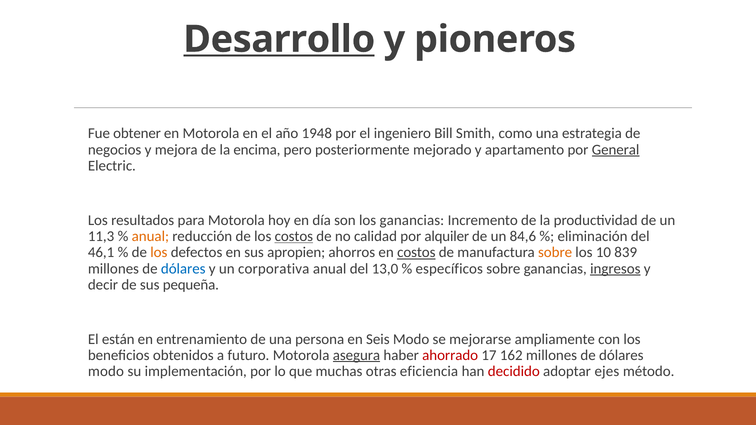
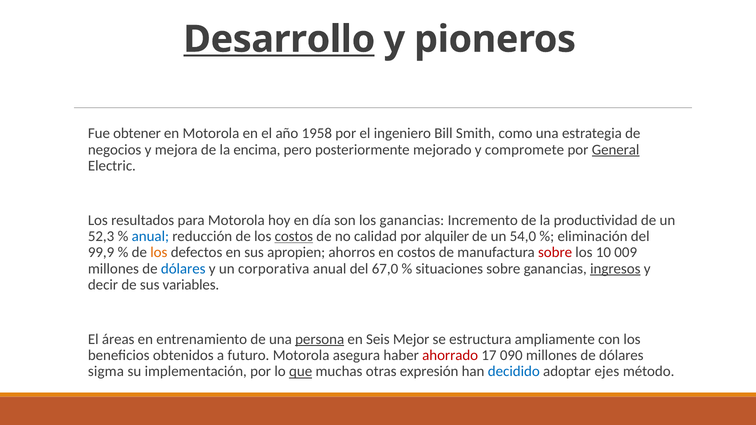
1948: 1948 -> 1958 (317, 134)
apartamento: apartamento -> compromete (525, 150)
11,3: 11,3 -> 52,3 (101, 236)
anual colour: orange -> blue (150, 236)
84,6: 84,6 -> 54,0 (523, 236)
46,1: 46,1 -> 99,9 (101, 253)
costos underline: present -> none (416, 253)
sobre colour: orange -> red (555, 253)
839: 839 -> 009 (626, 253)
13,0: 13,0 -> 67,0 (385, 269)
específicos: específicos -> situaciones (449, 269)
pequeña: pequeña -> variables (191, 285)
están: están -> áreas (118, 339)
persona underline: none -> present (320, 339)
Seis Modo: Modo -> Mejor (411, 339)
mejorarse: mejorarse -> estructura (480, 339)
asegura underline: present -> none (356, 355)
162: 162 -> 090 (511, 355)
modo: modo -> sigma (106, 372)
que underline: none -> present (301, 372)
eficiencia: eficiencia -> expresión (429, 372)
decidido colour: red -> blue (514, 372)
